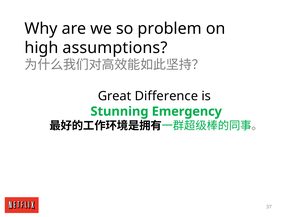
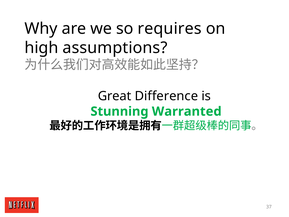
problem: problem -> requires (170, 28)
Emergency: Emergency -> Warranted (187, 111)
